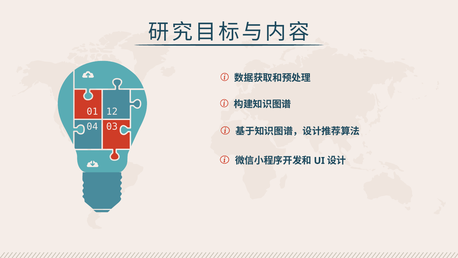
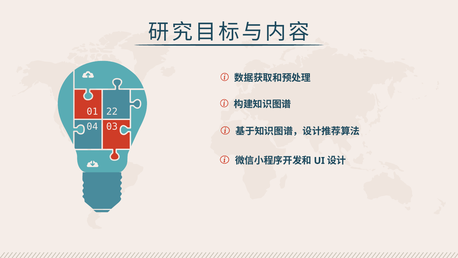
12: 12 -> 22 (112, 112)
